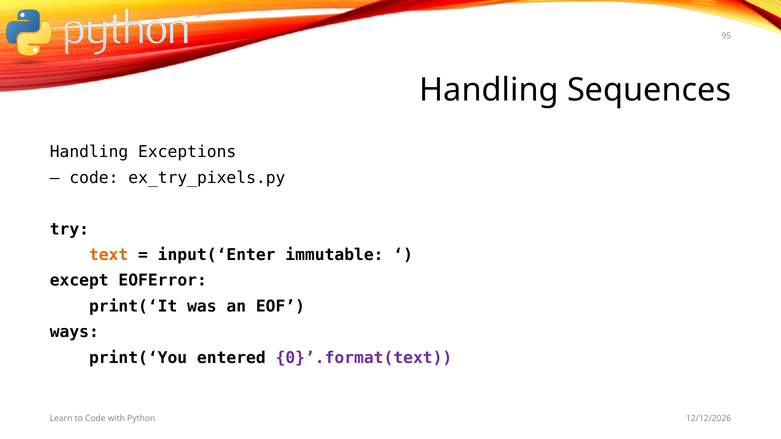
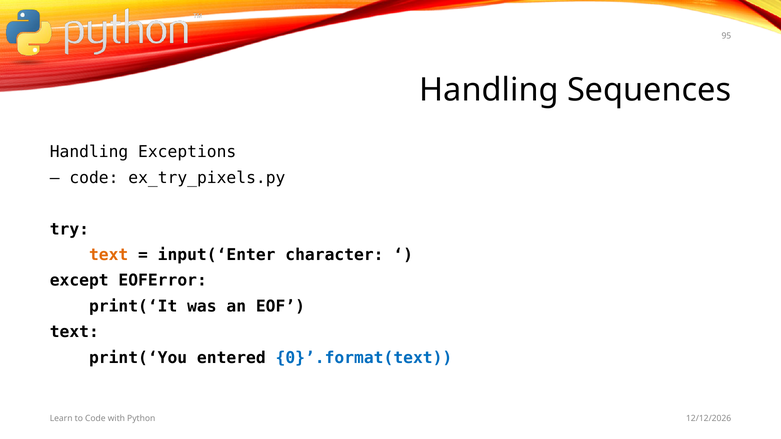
immutable: immutable -> character (334, 255)
ways: ways -> text (74, 332)
0}’.format(text colour: purple -> blue (364, 358)
